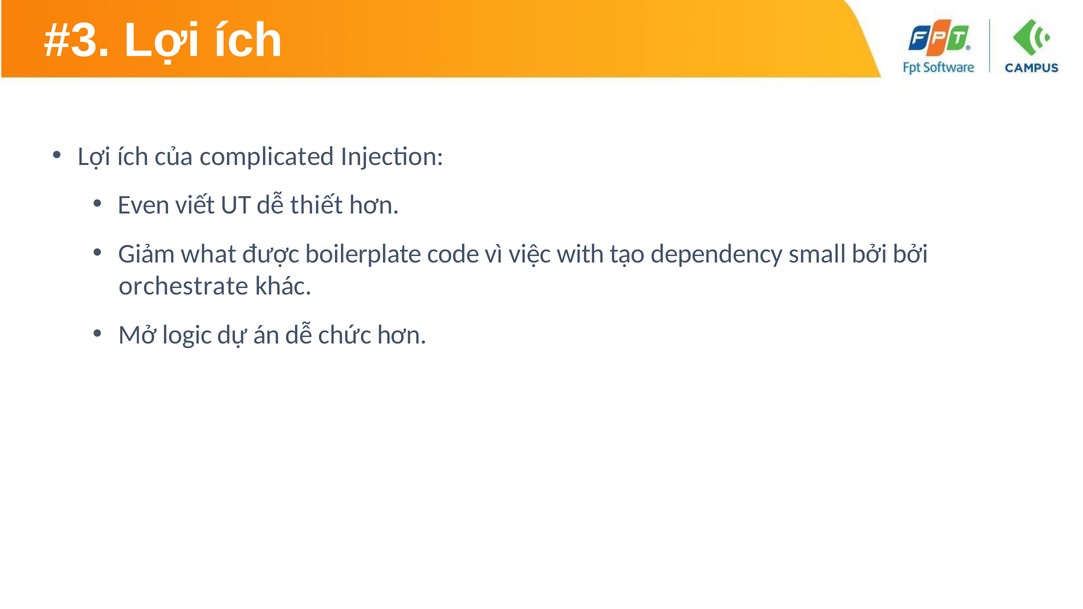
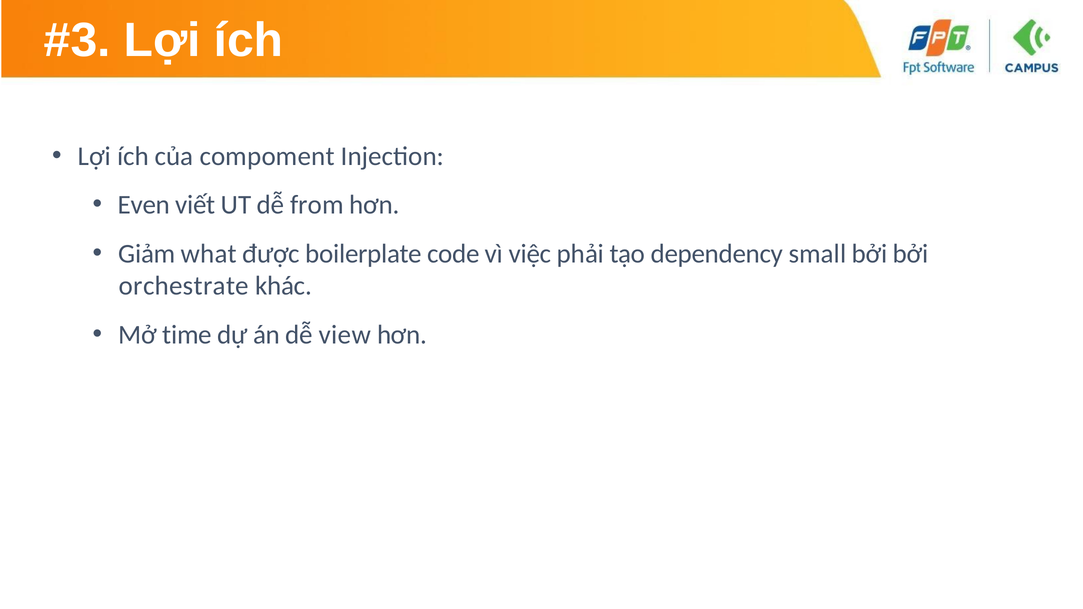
complicated: complicated -> compoment (267, 156)
thiết: thiết -> from (317, 205)
with: with -> phải (580, 254)
logic: logic -> time (187, 335)
chức: chức -> view (345, 335)
